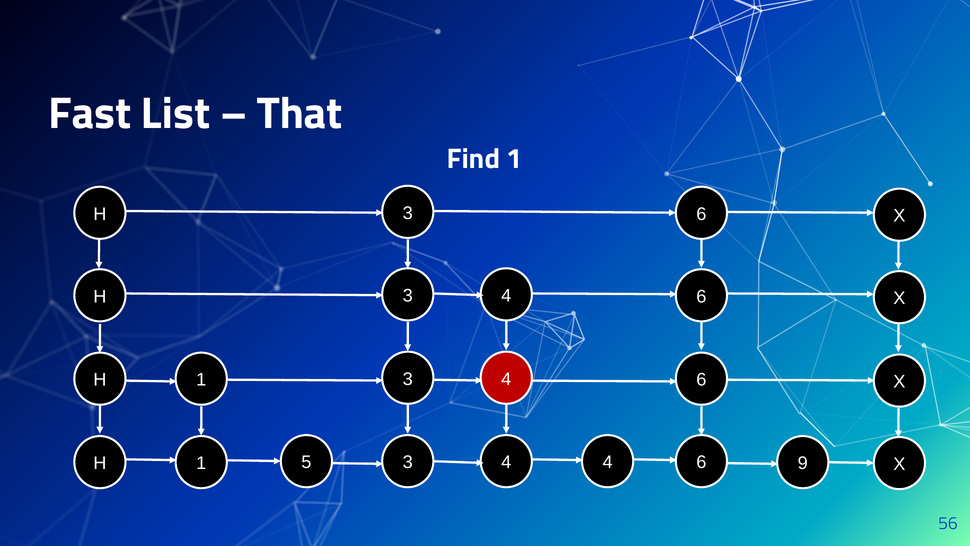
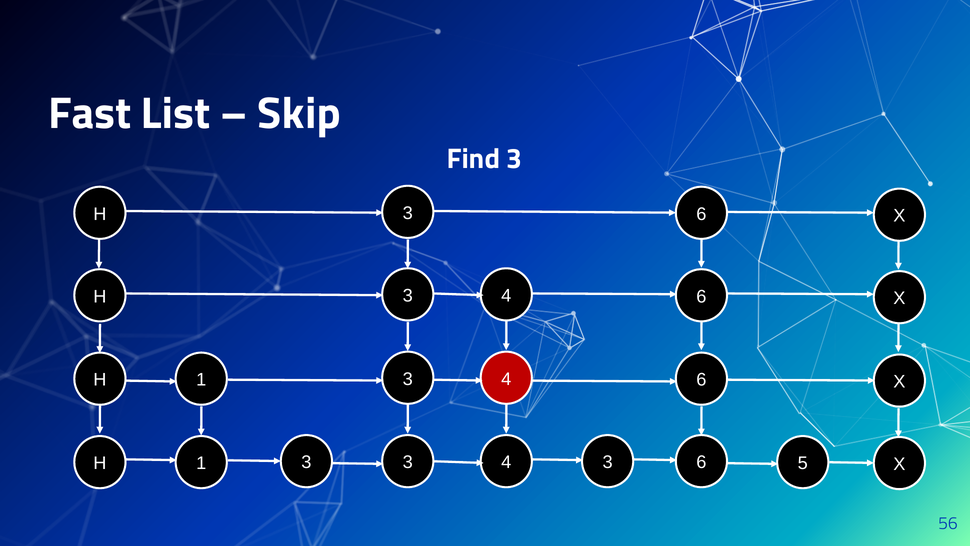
That: That -> Skip (299, 114)
Find 1: 1 -> 3 (514, 159)
4: 4 -> 3 (608, 462)
9: 9 -> 5 (803, 463)
1 5: 5 -> 3 (306, 462)
